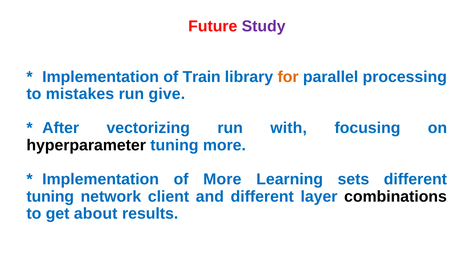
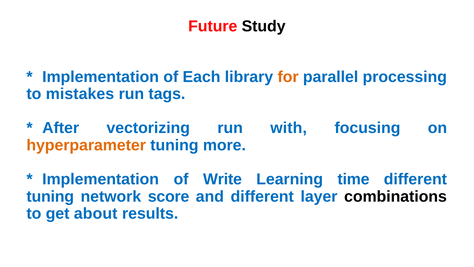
Study colour: purple -> black (264, 26)
Train: Train -> Each (202, 77)
give: give -> tags (167, 94)
hyperparameter colour: black -> orange (86, 145)
of More: More -> Write (223, 179)
sets: sets -> time (353, 179)
client: client -> score (169, 196)
